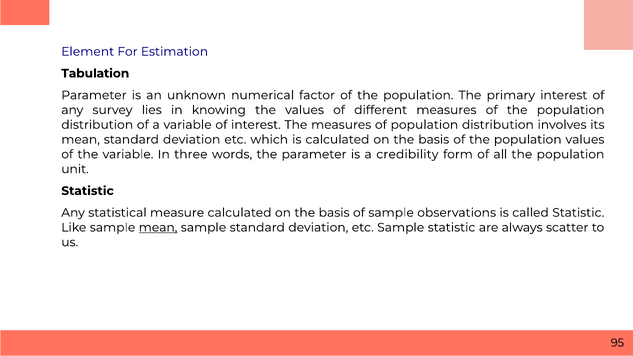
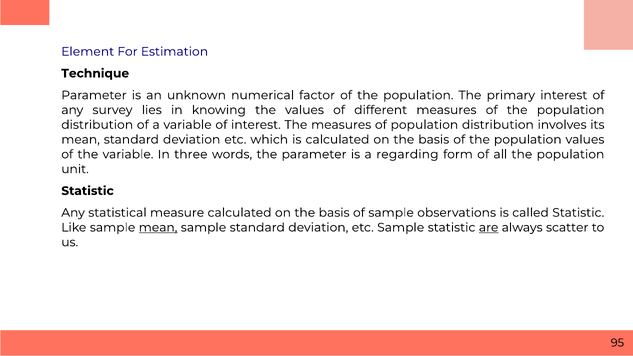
Tabulation: Tabulation -> Technique (95, 73)
credibility: credibility -> regarding (407, 154)
are underline: none -> present (489, 228)
